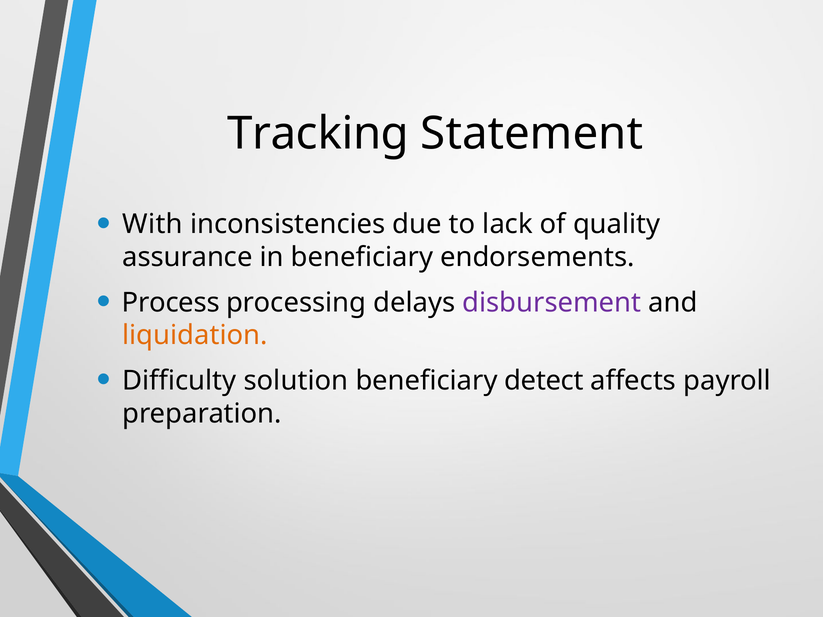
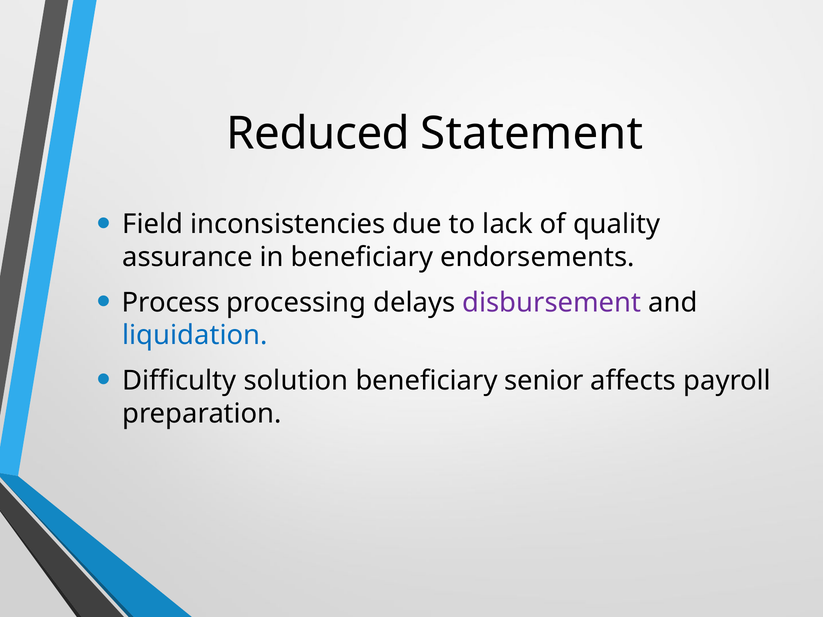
Tracking: Tracking -> Reduced (318, 133)
With: With -> Field (153, 224)
liquidation colour: orange -> blue (195, 336)
detect: detect -> senior (544, 381)
